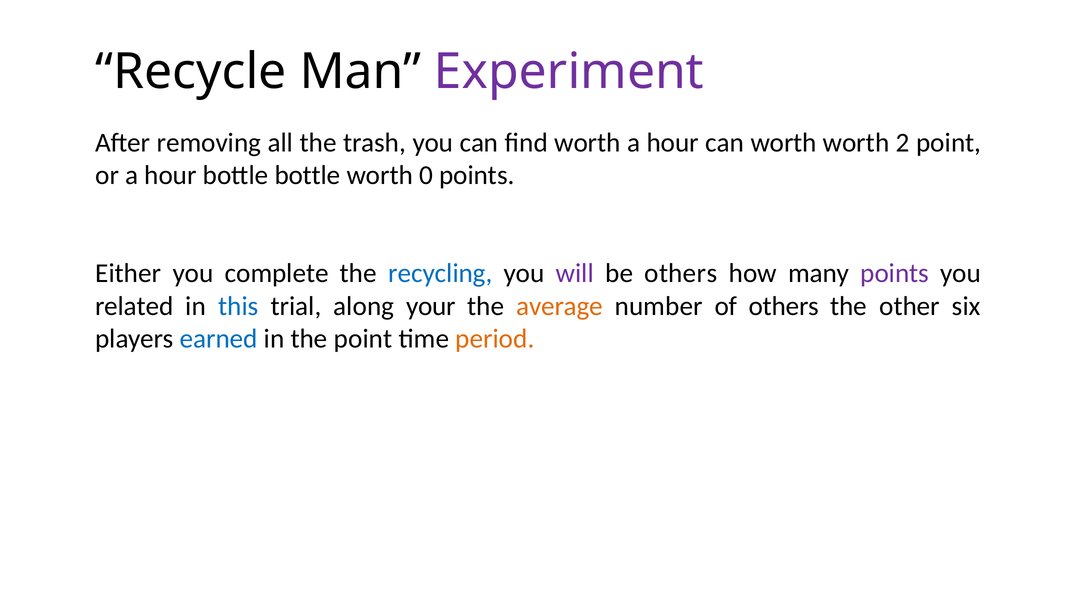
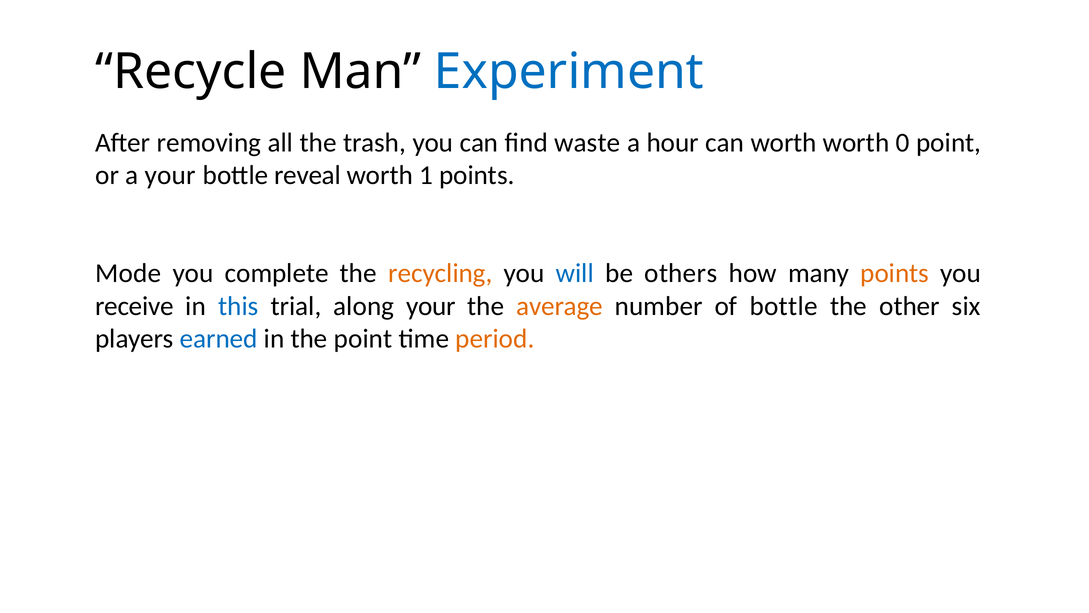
Experiment colour: purple -> blue (569, 72)
find worth: worth -> waste (587, 143)
2: 2 -> 0 (903, 143)
or a hour: hour -> your (170, 175)
bottle bottle: bottle -> reveal (308, 175)
0: 0 -> 1 (426, 175)
Either: Either -> Mode (128, 273)
recycling colour: blue -> orange (440, 273)
will colour: purple -> blue (575, 273)
points colour: purple -> orange (895, 273)
related: related -> receive (134, 306)
of others: others -> bottle (784, 306)
